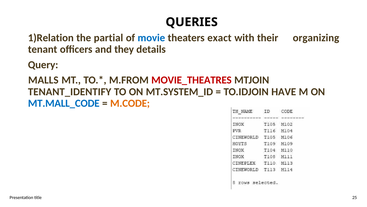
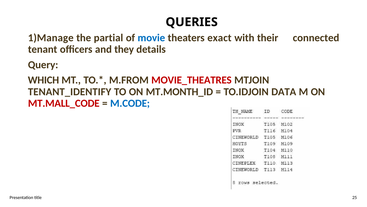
1)Relation: 1)Relation -> 1)Manage (51, 38)
organizing: organizing -> connected (316, 38)
MALLS: MALLS -> WHICH (43, 80)
MT.SYSTEM_ID: MT.SYSTEM_ID -> MT.MONTH_ID (179, 92)
HAVE: HAVE -> DATA (284, 92)
MT.MALL_CODE colour: blue -> red (64, 103)
M.CODE colour: orange -> blue (130, 103)
